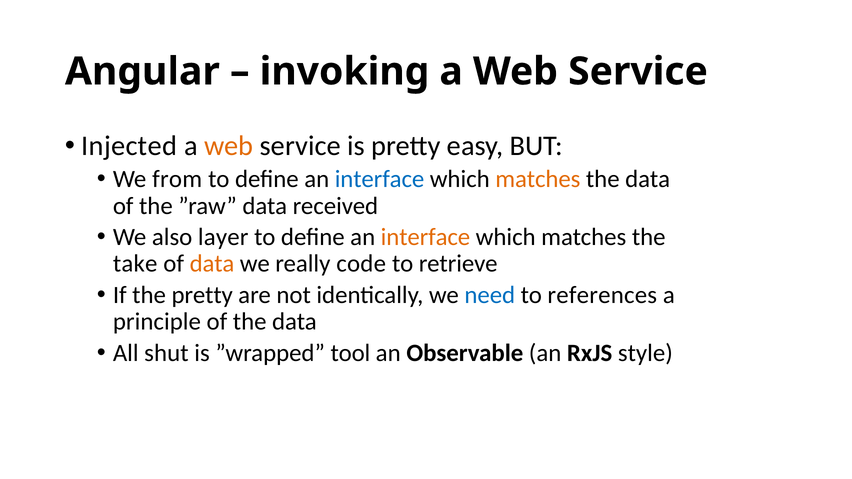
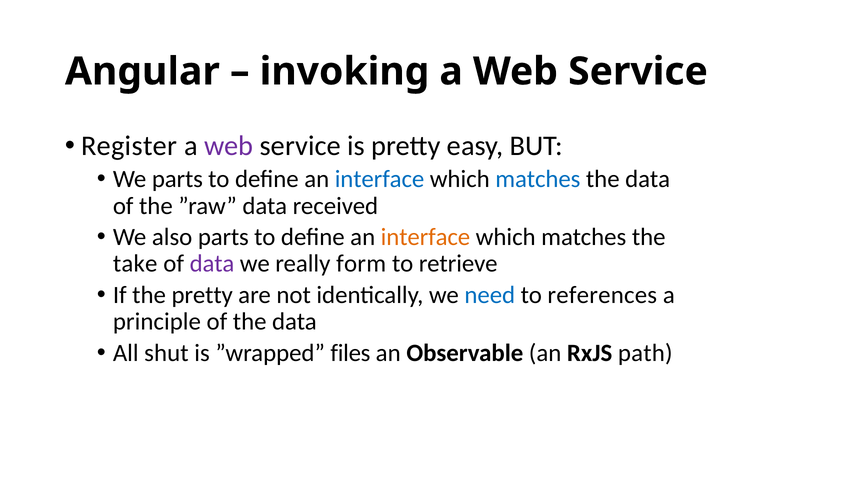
Injected: Injected -> Register (129, 146)
web colour: orange -> purple (229, 146)
We from: from -> parts (177, 179)
matches colour: orange -> blue (538, 179)
also layer: layer -> parts (223, 237)
data colour: orange -> purple (212, 264)
code: code -> form (361, 264)
tool: tool -> files (350, 353)
style: style -> path (645, 353)
